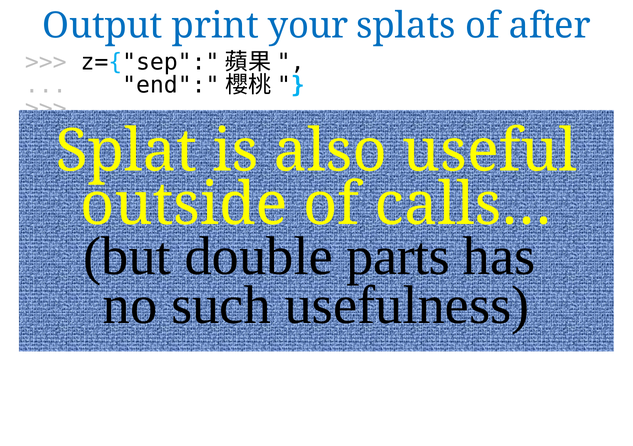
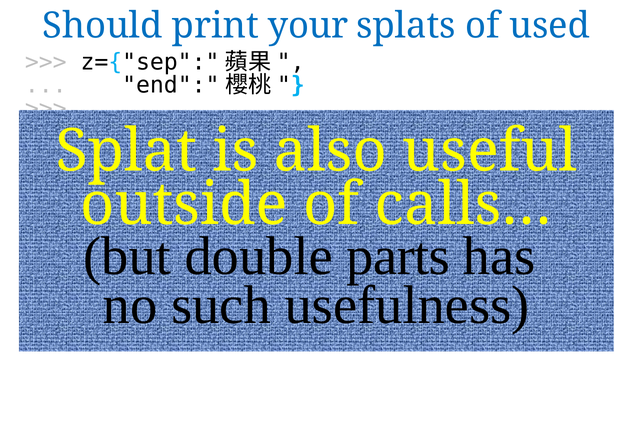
Output: Output -> Should (102, 26)
after: after -> used (550, 26)
